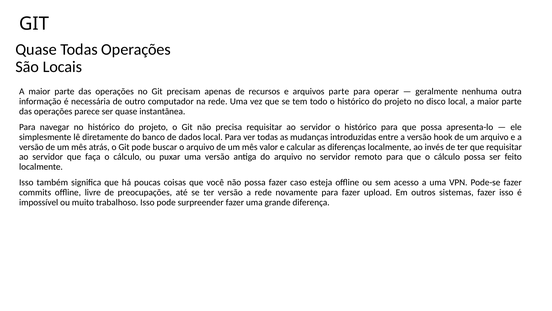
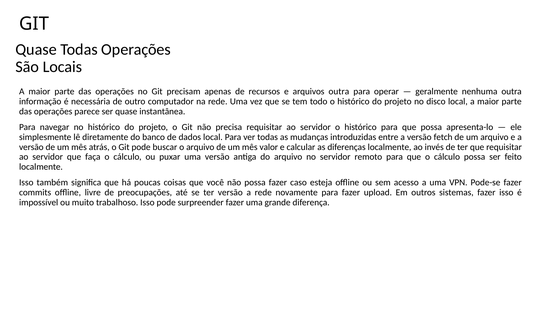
arquivos parte: parte -> outra (339, 91)
hook: hook -> fetch (443, 137)
